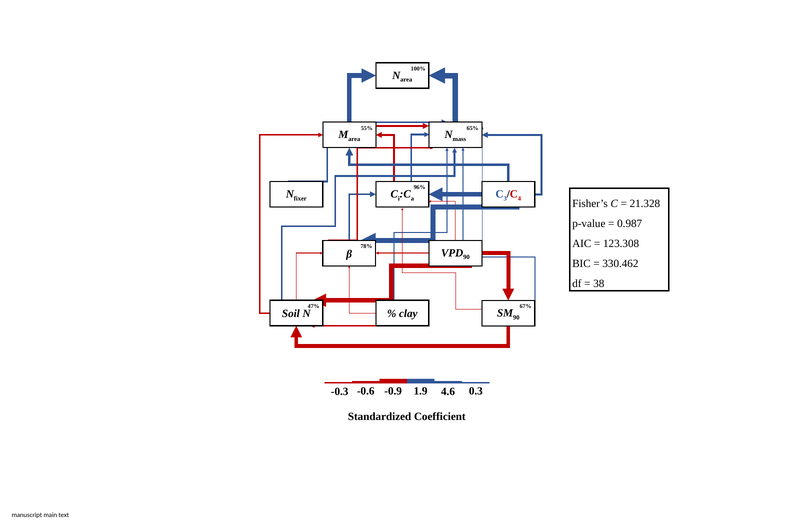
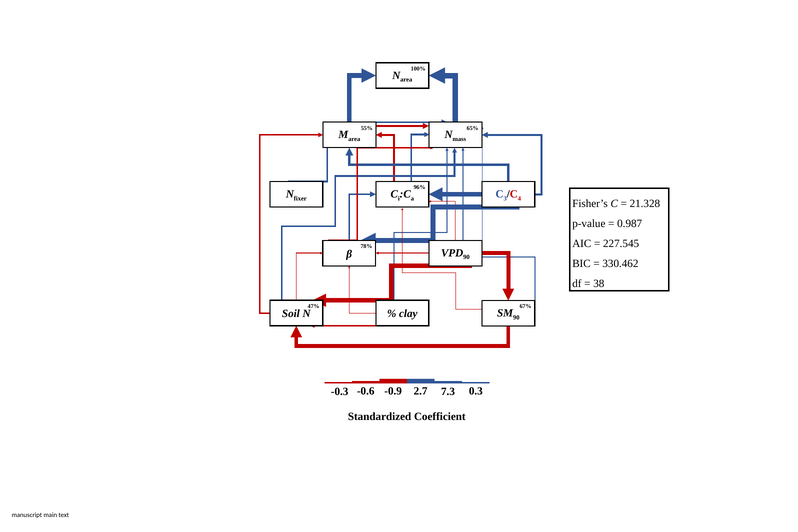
123.308: 123.308 -> 227.545 (621, 244)
1.9: 1.9 -> 2.7 (421, 391)
4.6: 4.6 -> 7.3 (448, 391)
